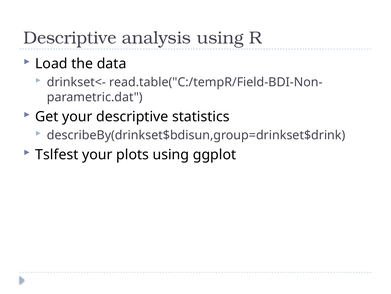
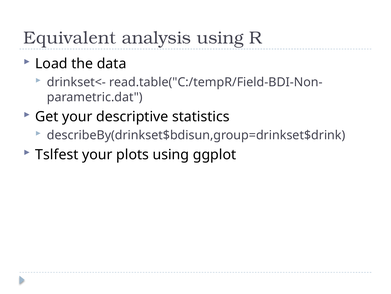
Descriptive: Descriptive -> Equivalent (70, 38)
